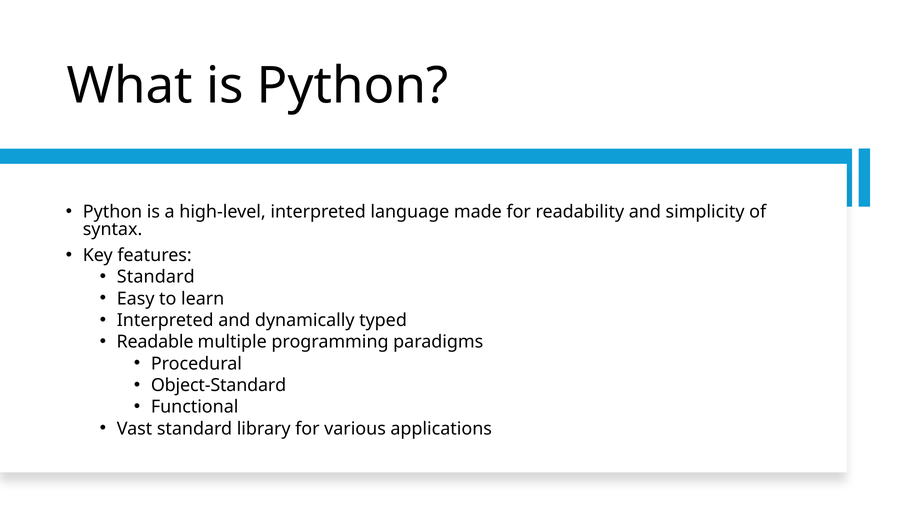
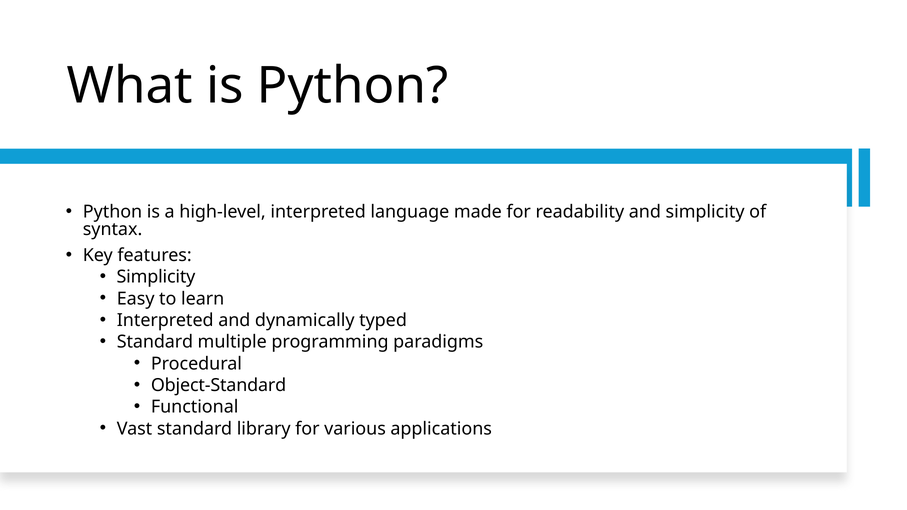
Standard: Standard -> Simplicity (156, 277)
Readable: Readable -> Standard (155, 342)
